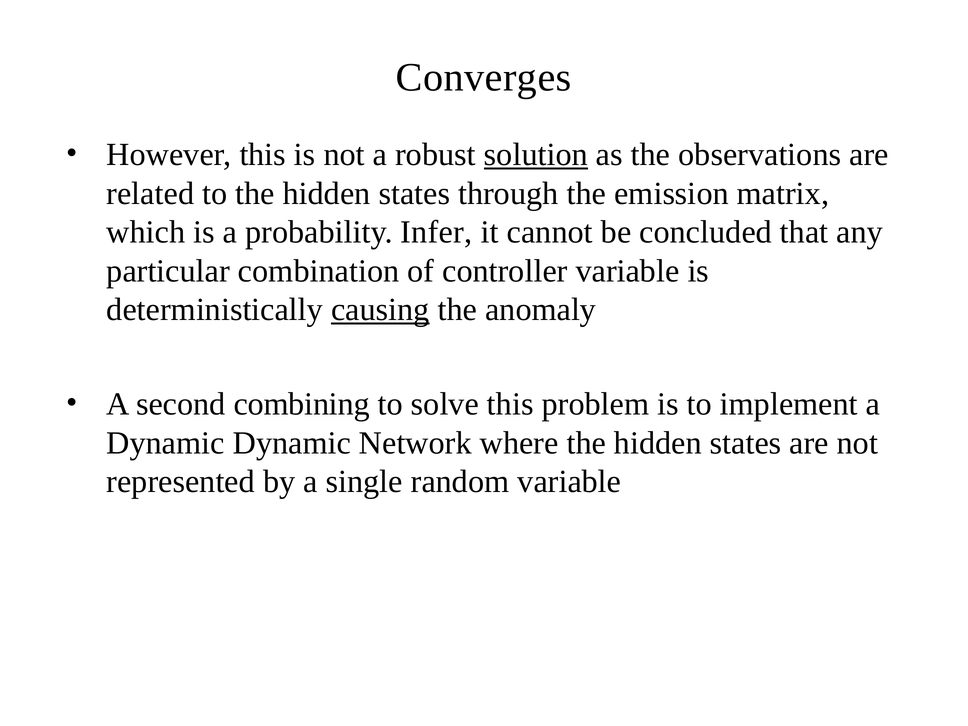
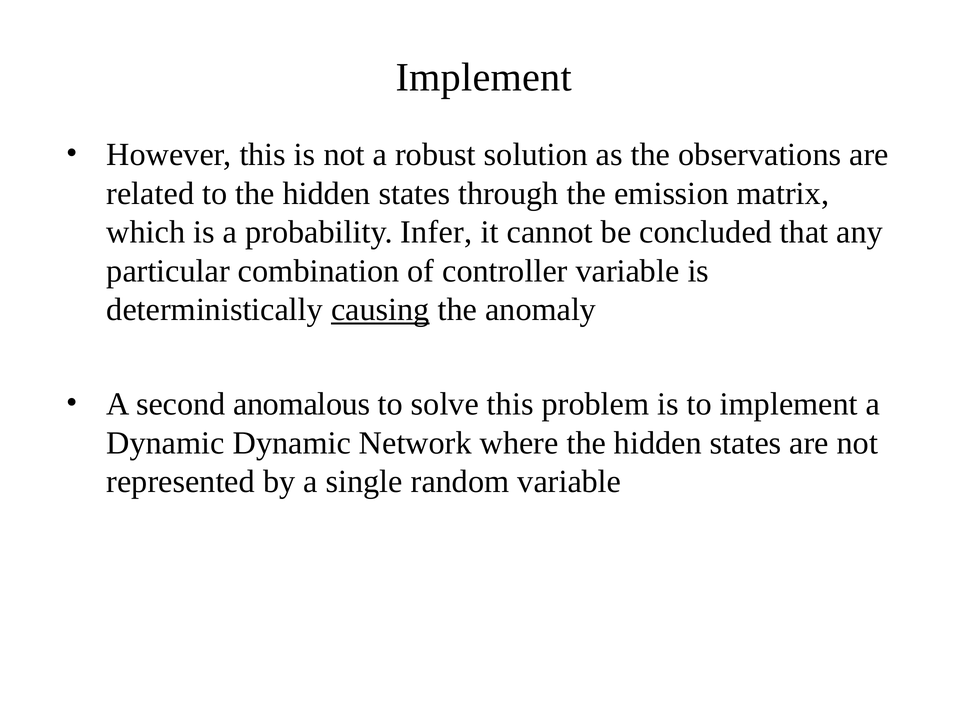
Converges: Converges -> Implement (484, 77)
solution underline: present -> none (536, 155)
combining: combining -> anomalous (302, 404)
